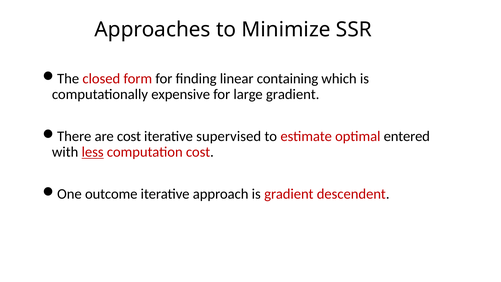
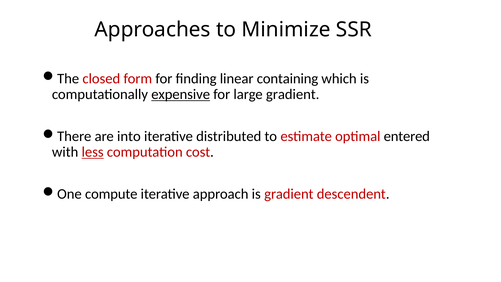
expensive underline: none -> present (181, 94)
are cost: cost -> into (129, 136)
supervised: supervised -> distributed (229, 136)
outcome: outcome -> compute (111, 194)
